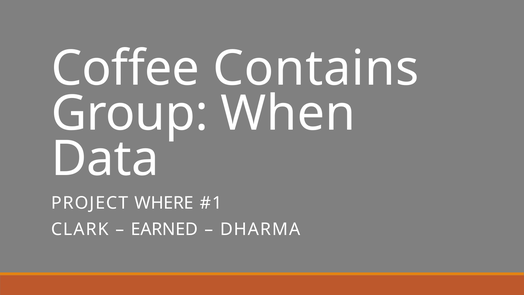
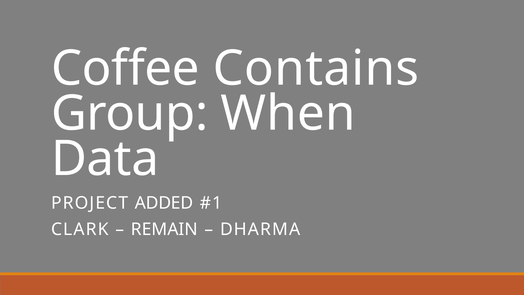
WHERE: WHERE -> ADDED (164, 203)
EARNED: EARNED -> REMAIN (164, 229)
